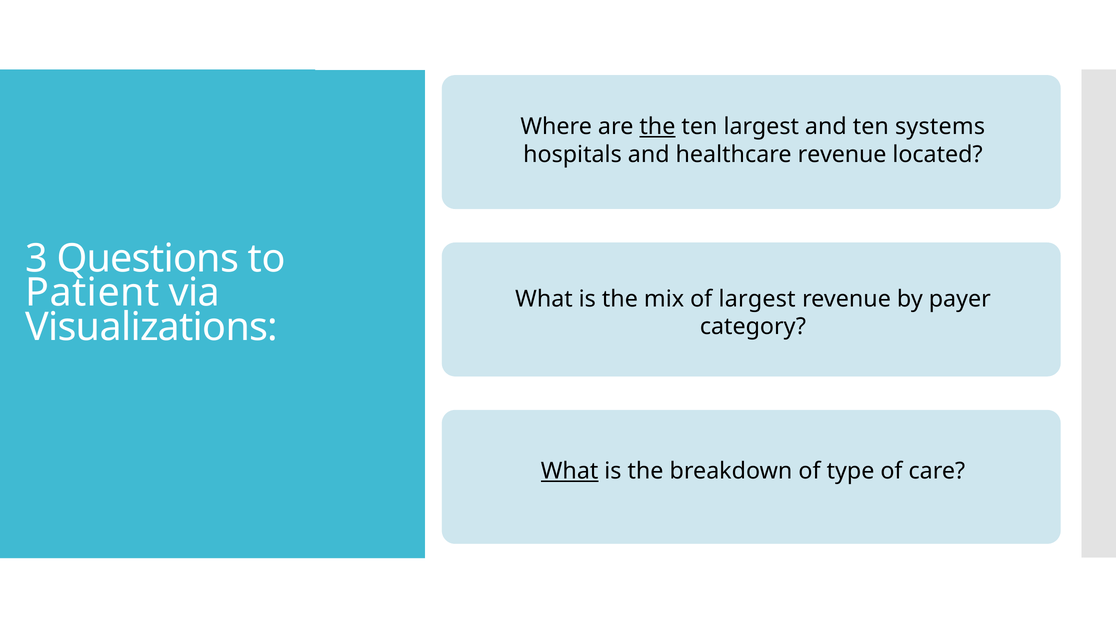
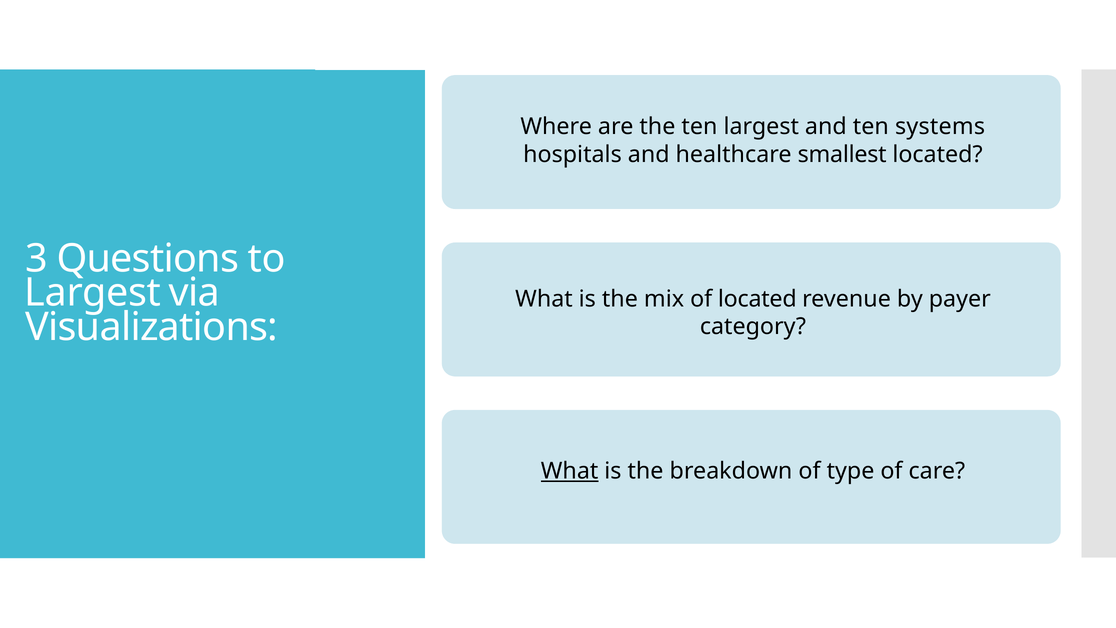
the underline: present -> none (657, 127)
healthcare revenue: revenue -> smallest (842, 155)
Patient: Patient -> Largest (93, 293)
of largest: largest -> located (757, 299)
